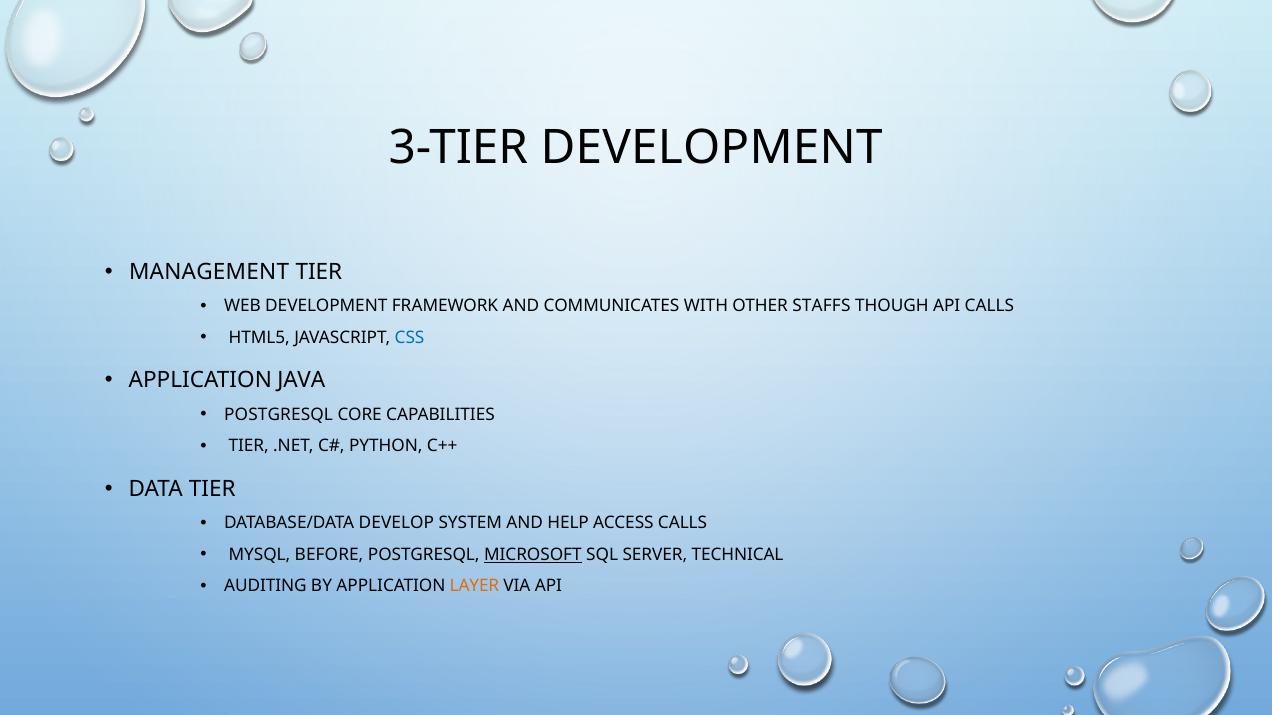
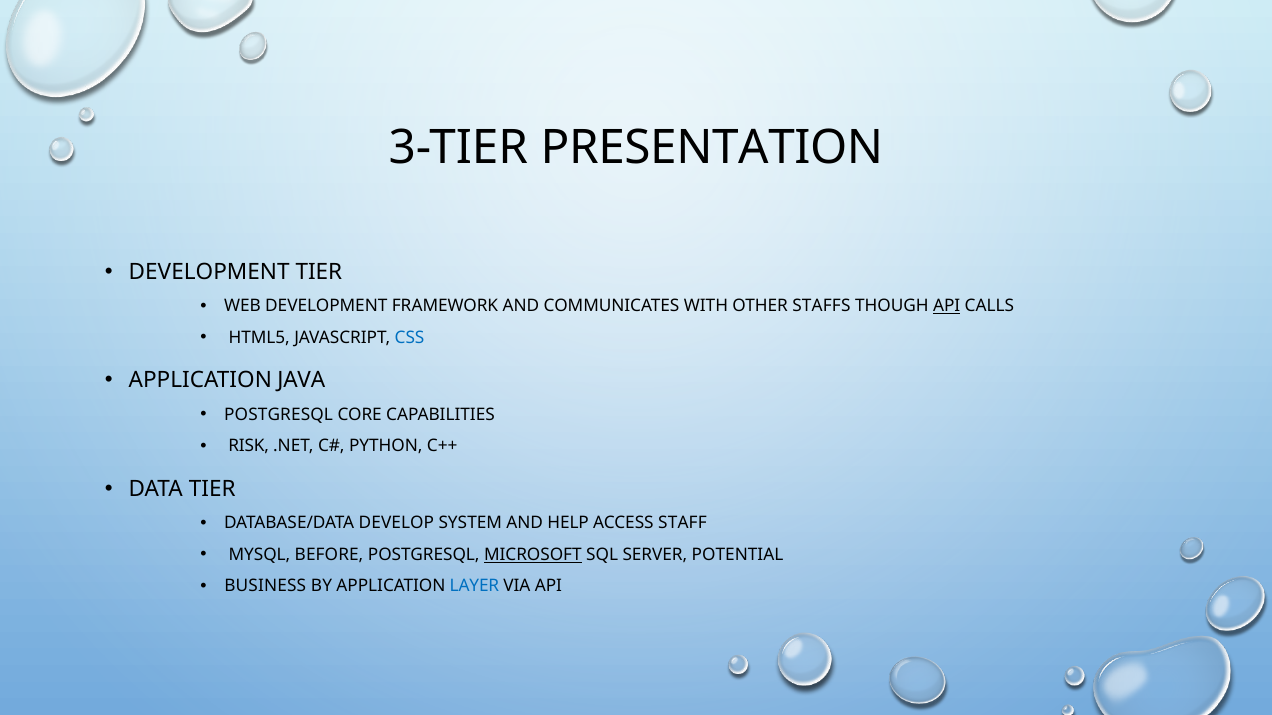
3-TIER DEVELOPMENT: DEVELOPMENT -> PRESENTATION (712, 147)
MANAGEMENT: MANAGEMENT -> DEVELOPMENT (209, 272)
API underline: none -> present (947, 306)
TIER: TIER -> RISK (249, 446)
ACCESS CALLS: CALLS -> STAFF (682, 524)
TECHNICAL: TECHNICAL -> POTENTIAL (738, 555)
AUDITING: AUDITING -> BUSINESS (265, 586)
LAYER colour: orange -> blue (474, 586)
